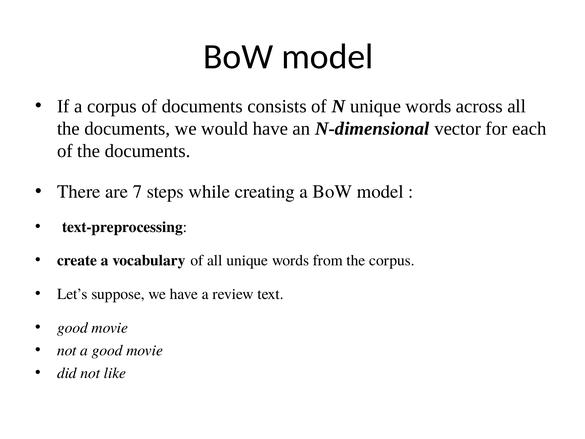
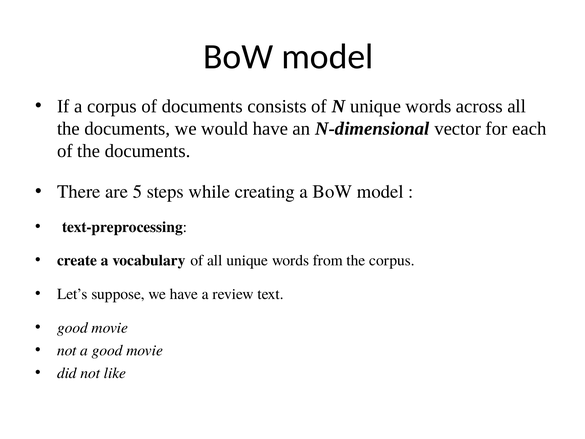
7: 7 -> 5 (137, 192)
